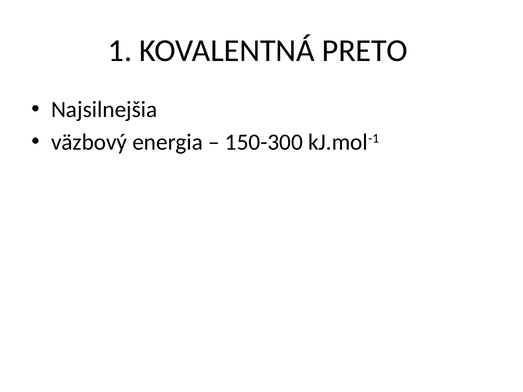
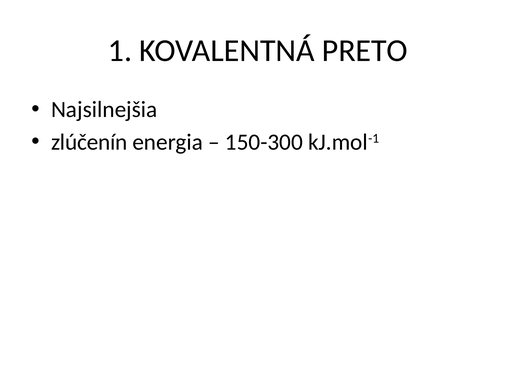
väzbový: väzbový -> zlúčenín (89, 142)
